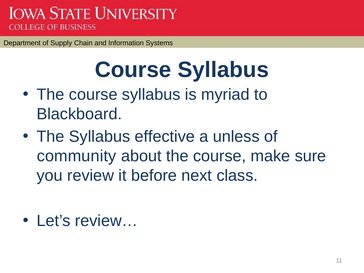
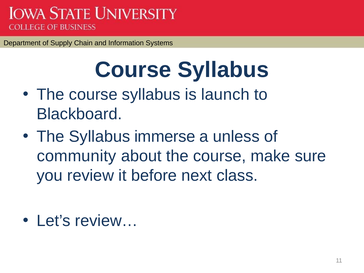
myriad: myriad -> launch (225, 95)
effective: effective -> immerse (165, 137)
